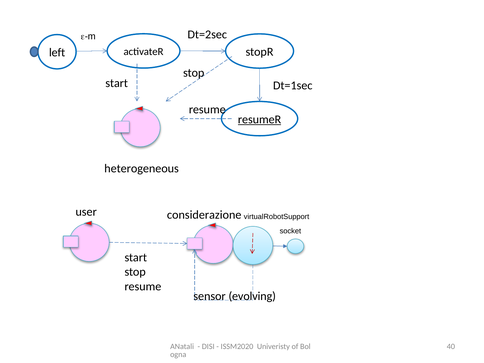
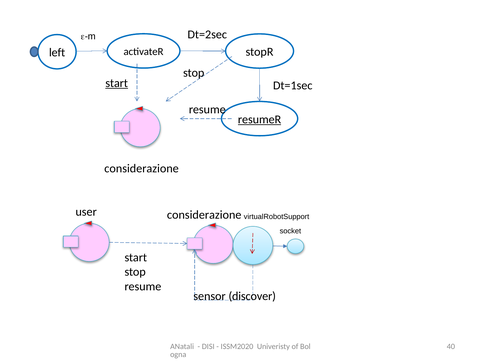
start underline: none -> present (117, 83)
heterogeneous: heterogeneous -> considerazione (142, 168)
evolving: evolving -> discover (252, 296)
